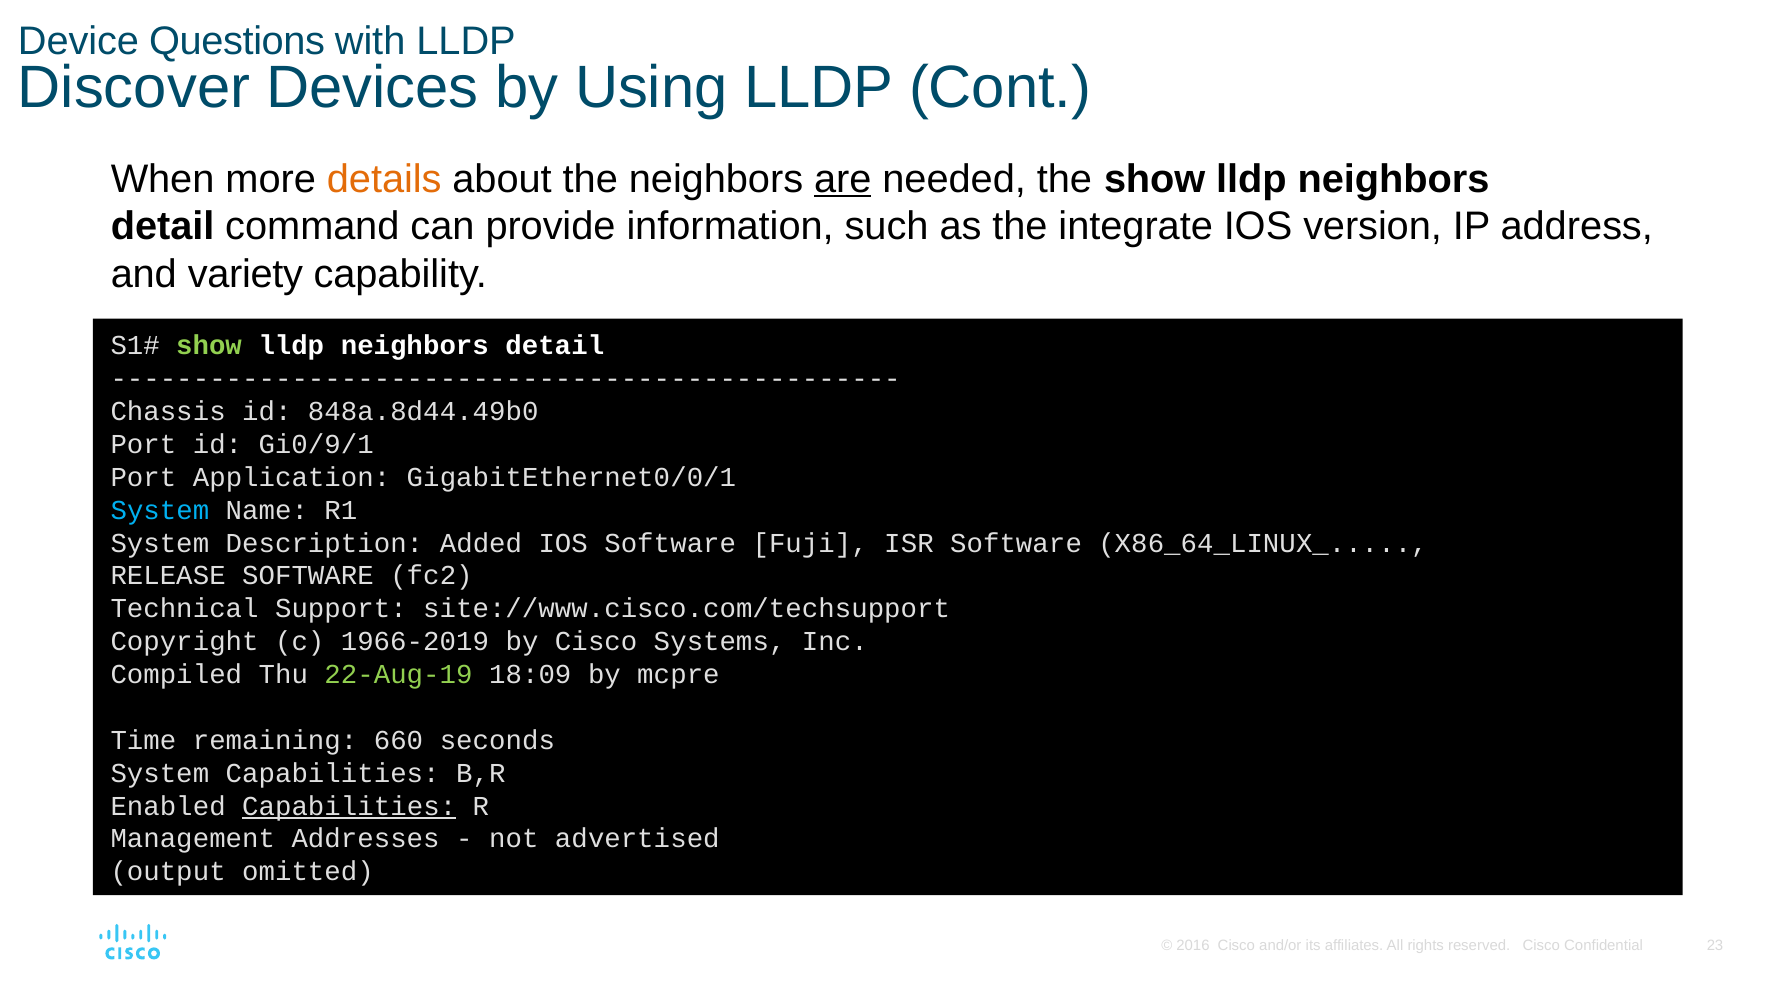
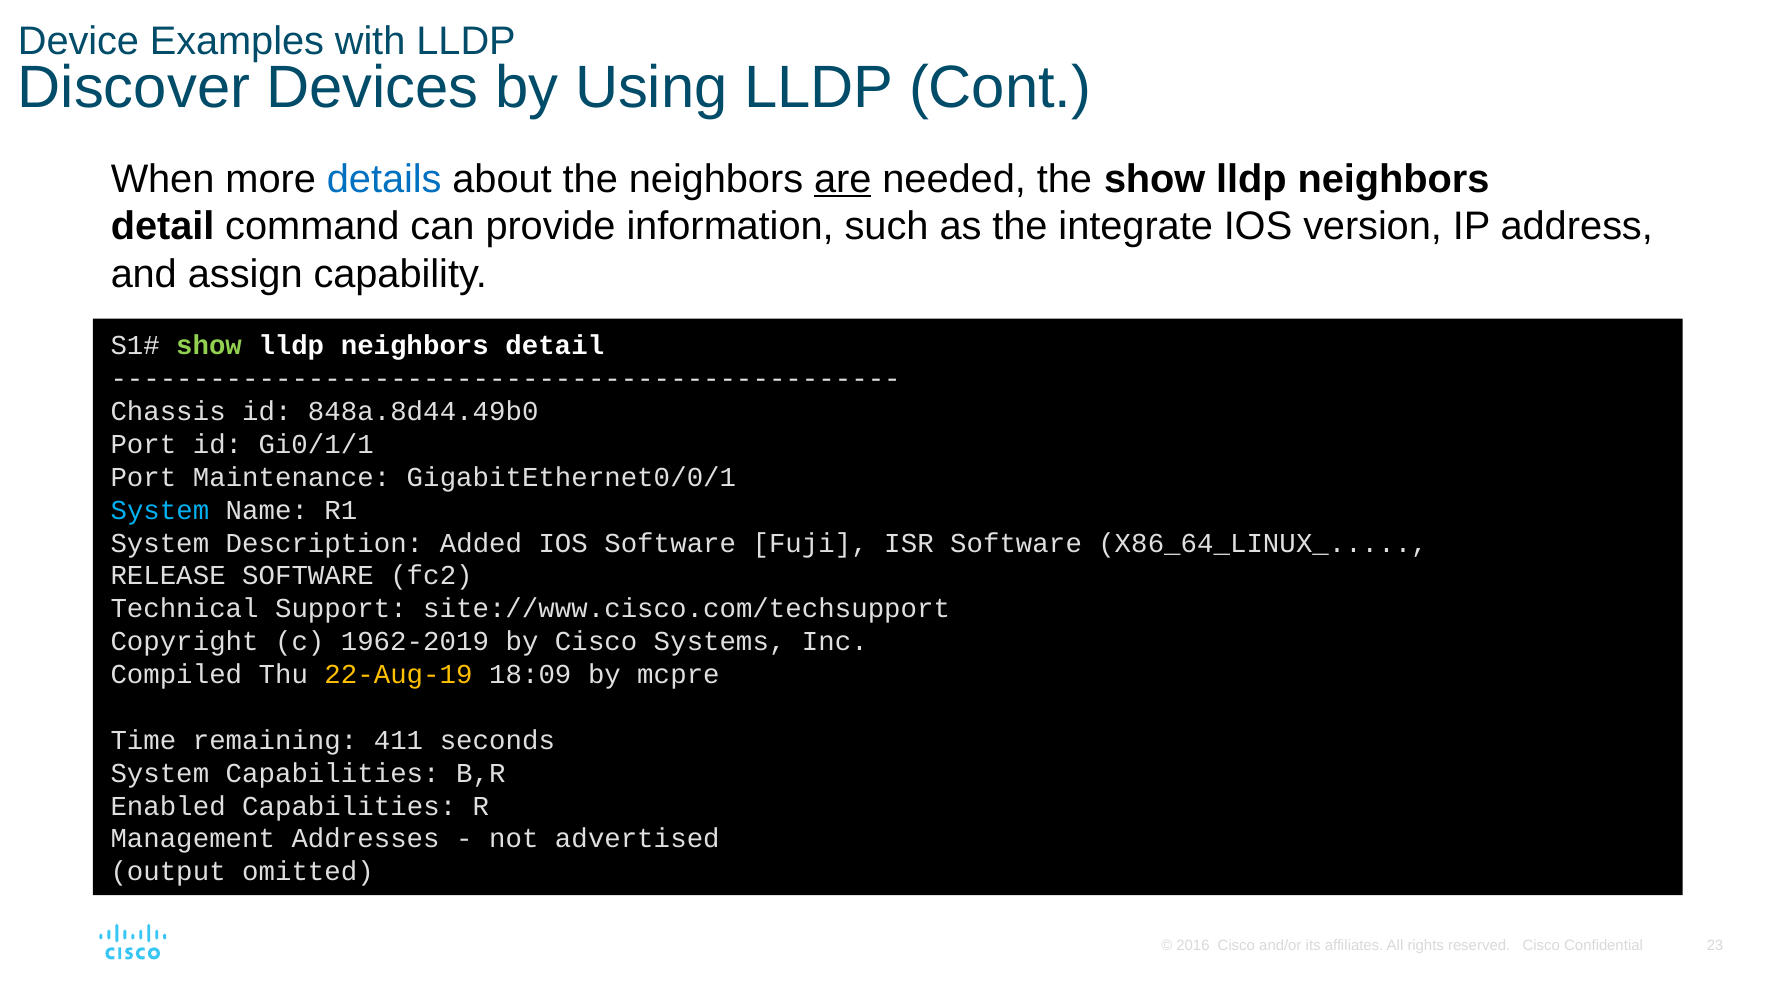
Questions: Questions -> Examples (237, 41)
details colour: orange -> blue (384, 179)
variety: variety -> assign (245, 274)
Gi0/9/1: Gi0/9/1 -> Gi0/1/1 (316, 444)
Application: Application -> Maintenance (292, 477)
1966-2019: 1966-2019 -> 1962-2019 (415, 641)
22-Aug-19 colour: light green -> yellow (398, 674)
660: 660 -> 411 (399, 740)
Capabilities underline: present -> none (349, 806)
